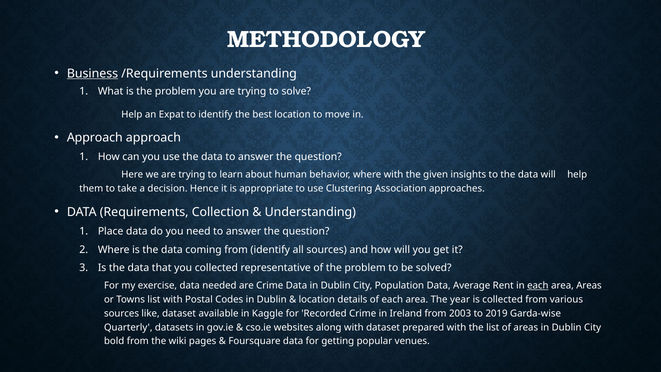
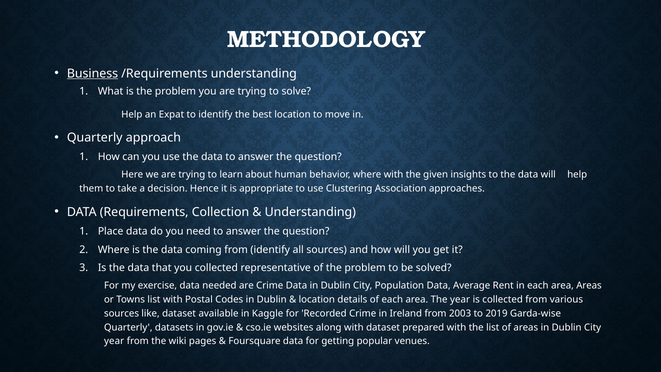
Approach: Approach -> Quarterly (95, 138)
each underline: present -> none (538, 286)
bold: bold -> year (114, 341)
